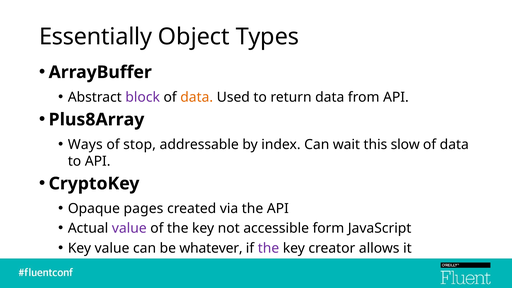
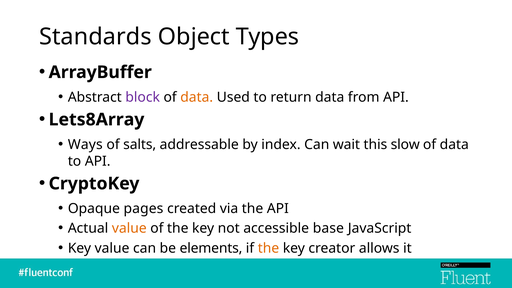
Essentially: Essentially -> Standards (95, 37)
Plus8Array: Plus8Array -> Lets8Array (96, 120)
stop: stop -> salts (140, 145)
value colour: purple -> orange (129, 228)
form: form -> base (328, 228)
whatever: whatever -> elements (211, 248)
the colour: purple -> orange (269, 248)
